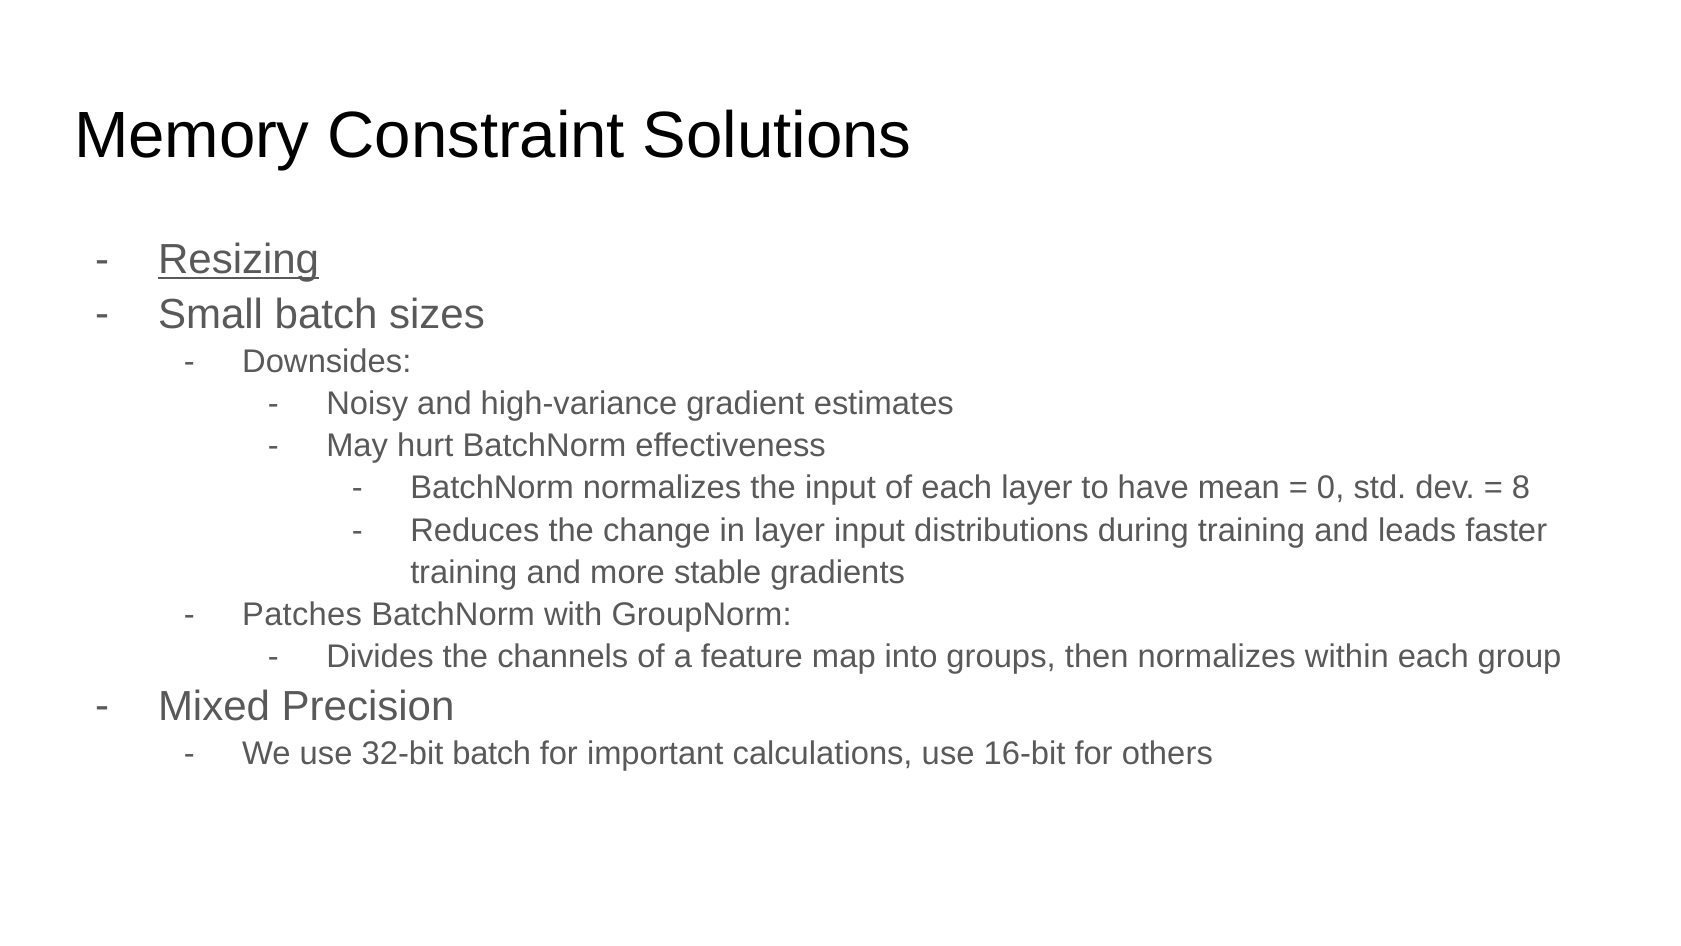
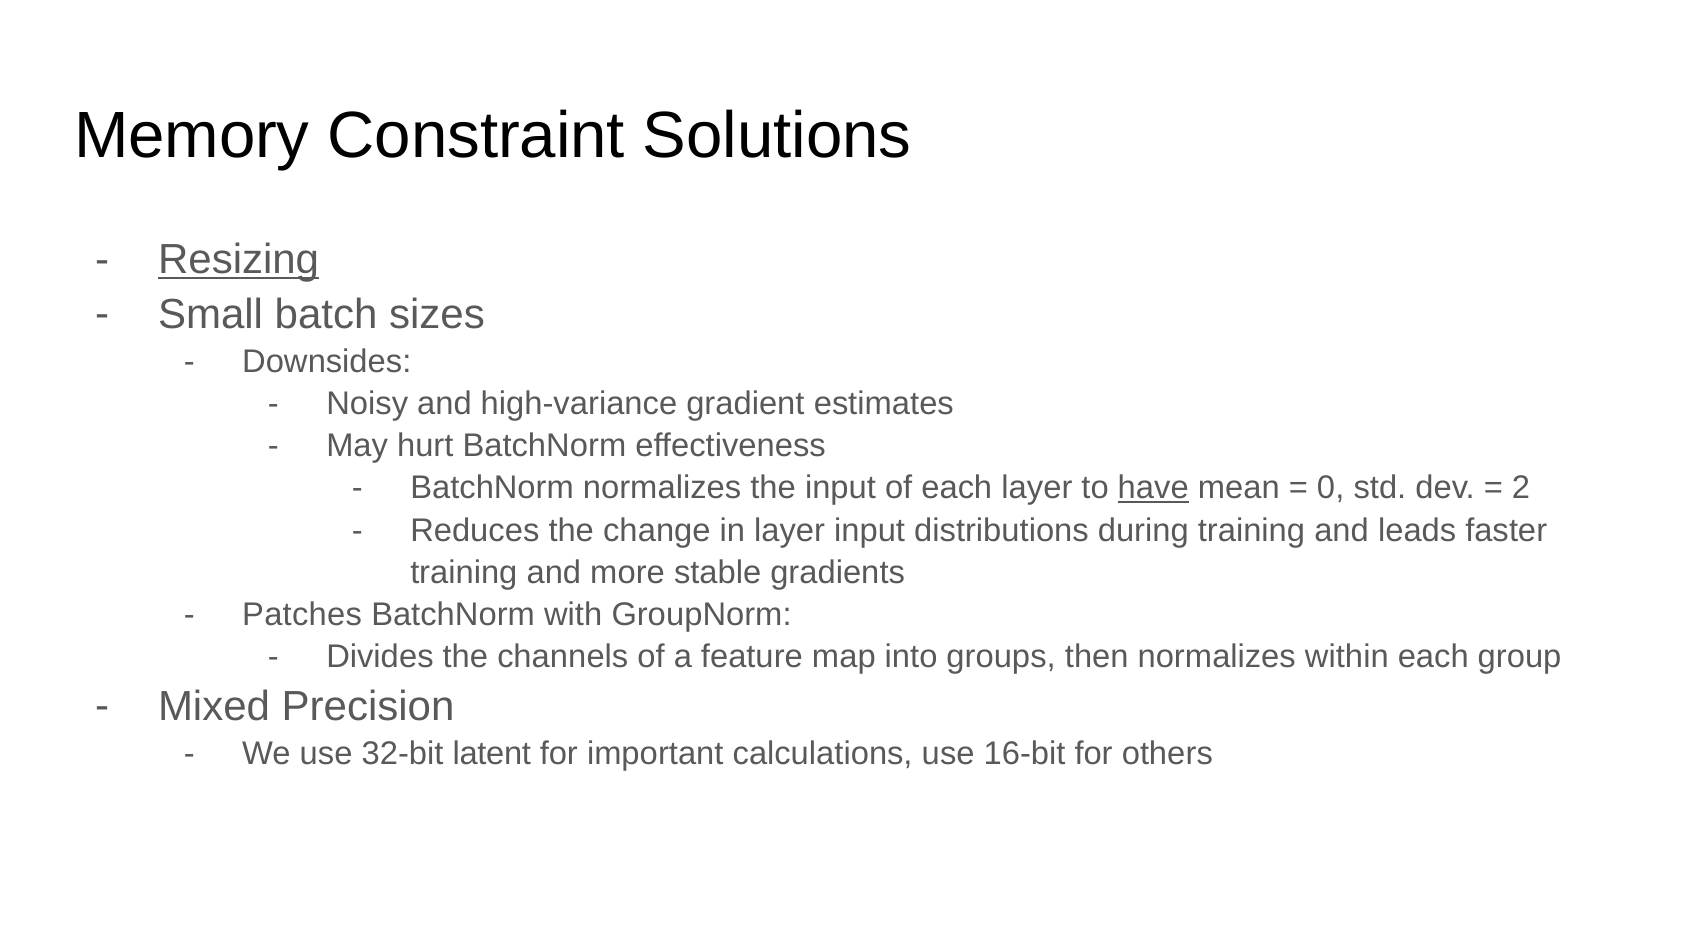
have underline: none -> present (1153, 488)
8: 8 -> 2 (1521, 488)
32-bit batch: batch -> latent (492, 753)
